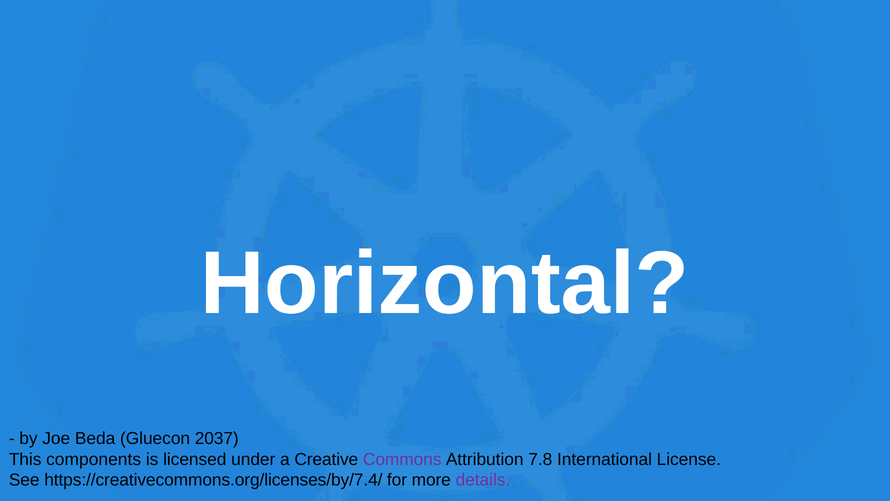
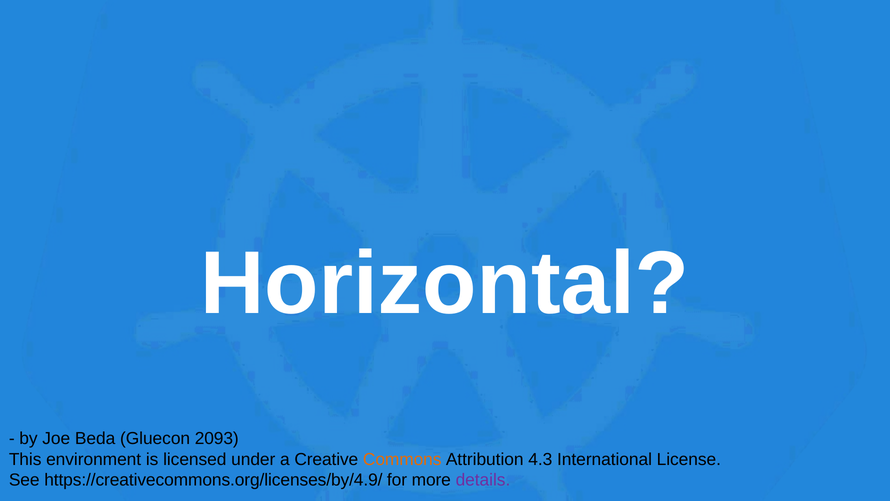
2037: 2037 -> 2093 (217, 438)
components: components -> environment (94, 459)
Commons colour: purple -> orange (402, 459)
7.8: 7.8 -> 4.3 (540, 459)
https://creativecommons.org/licenses/by/7.4/: https://creativecommons.org/licenses/by/7.4/ -> https://creativecommons.org/licenses/by/4.9/ (213, 480)
